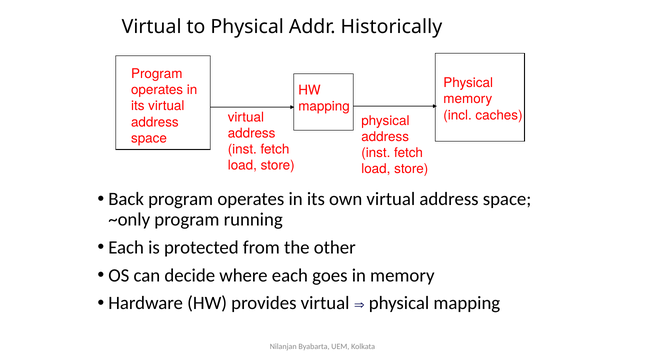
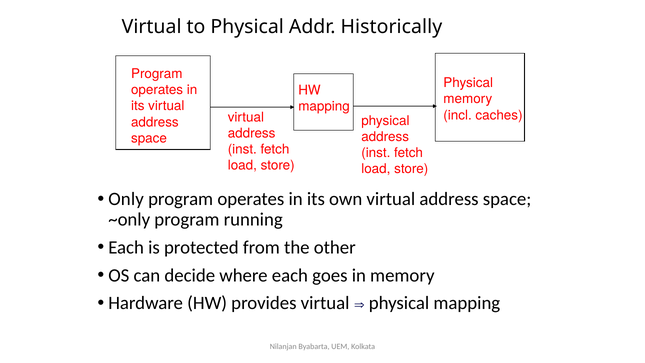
Back: Back -> Only (126, 199)
